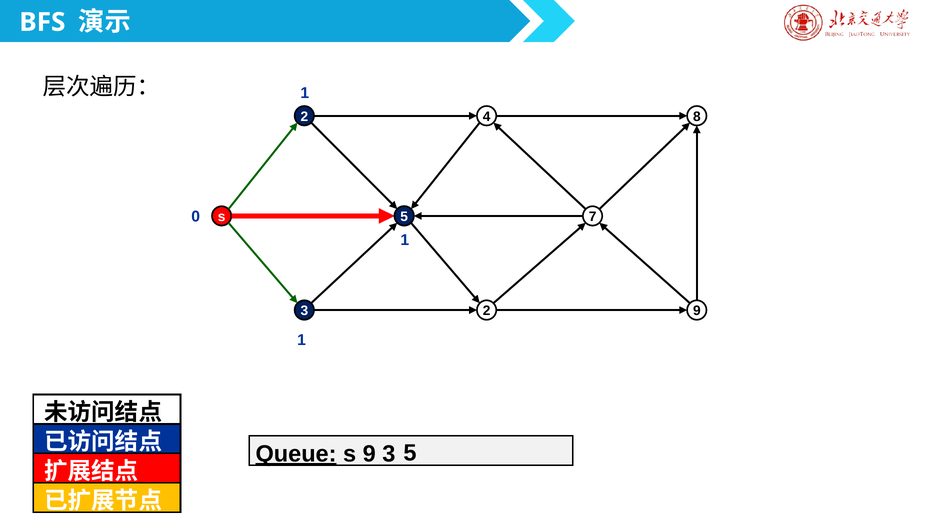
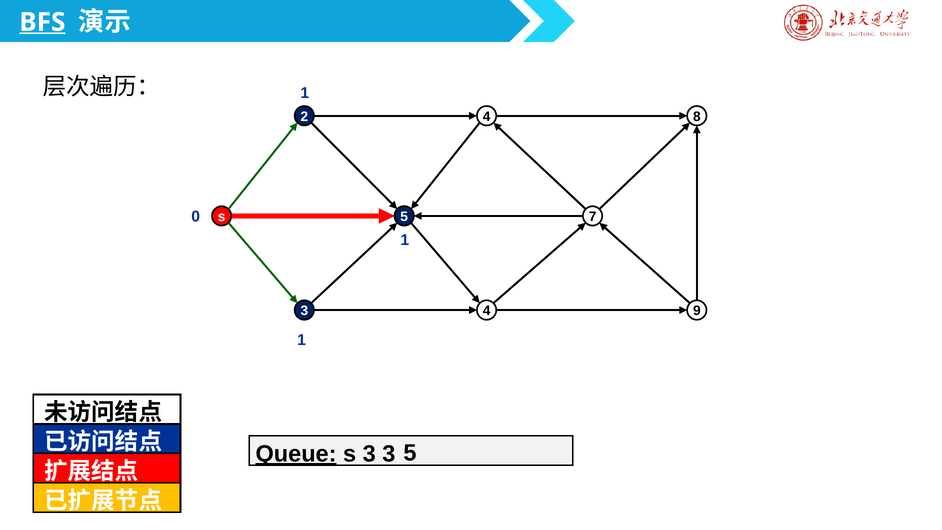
BFS underline: none -> present (42, 22)
3 2: 2 -> 4 (487, 311)
s 9: 9 -> 3 (369, 454)
